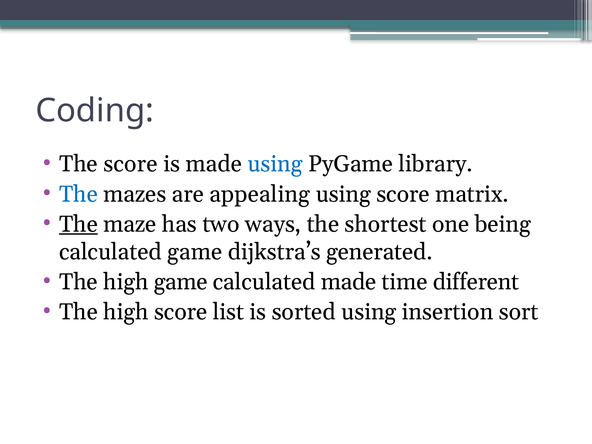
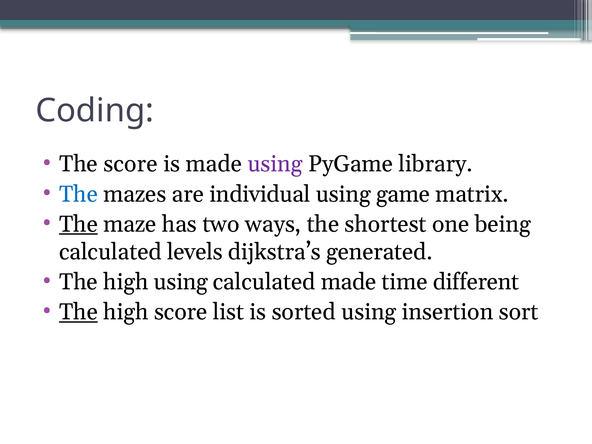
using colour: blue -> purple (275, 164)
appealing: appealing -> individual (260, 194)
using score: score -> game (403, 194)
calculated game: game -> levels (195, 252)
high game: game -> using (181, 282)
The underline: none -> present (78, 312)
